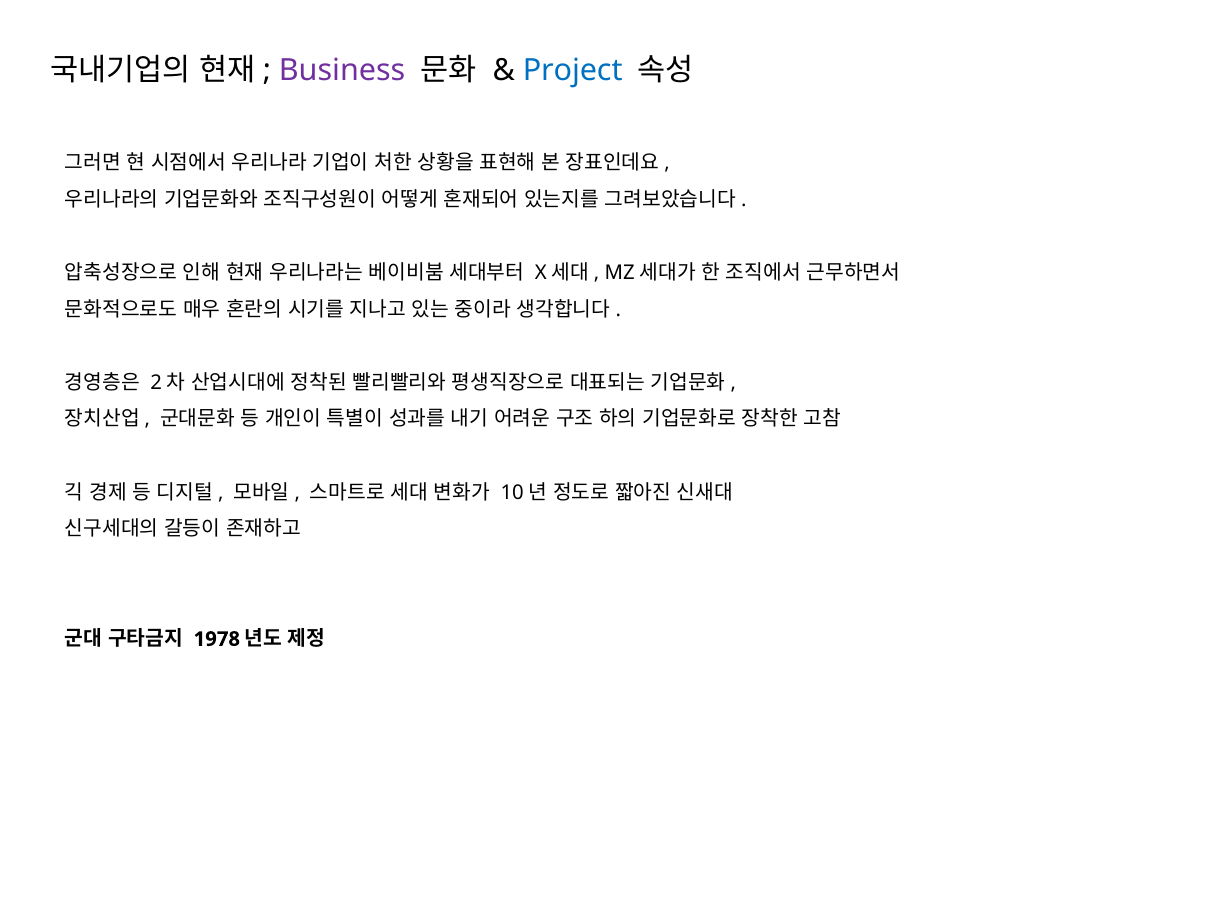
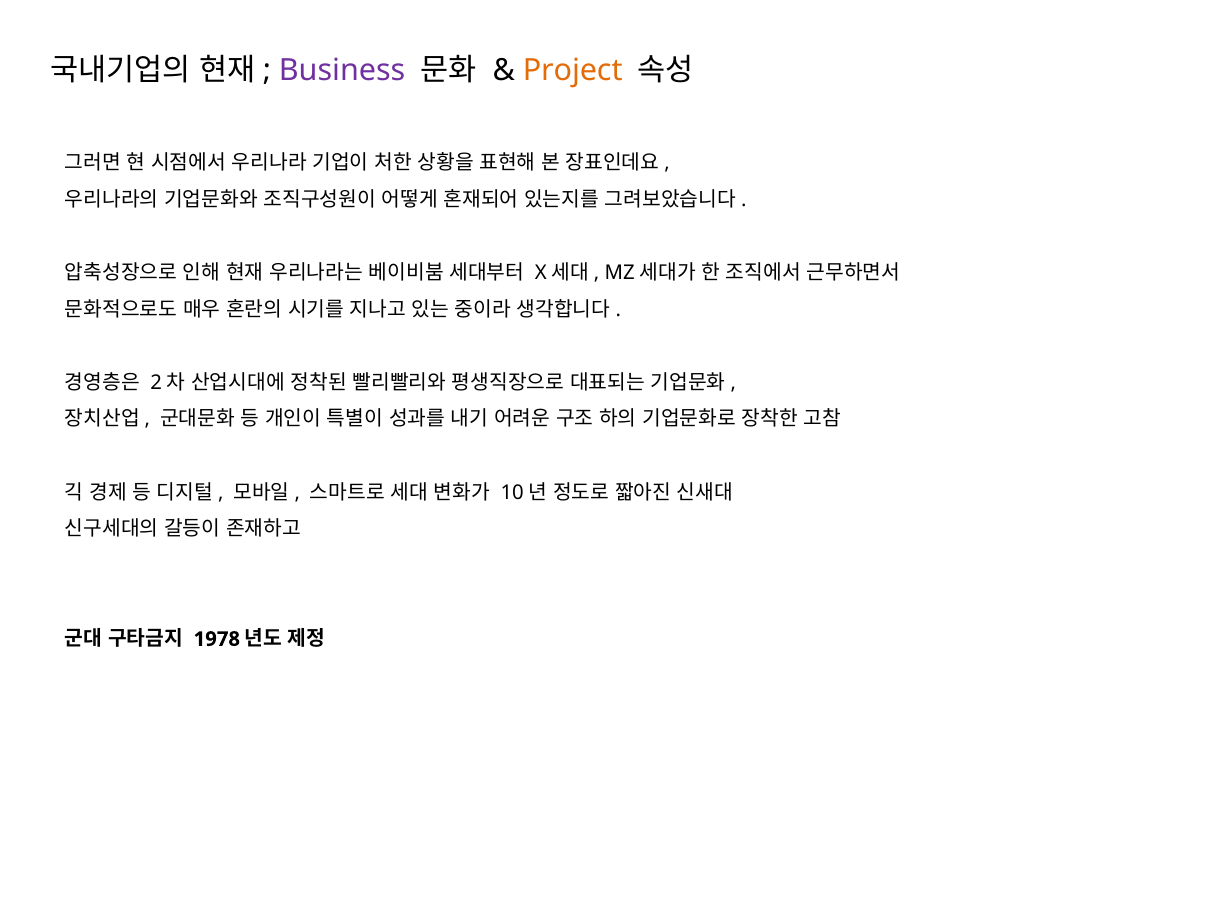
Project colour: blue -> orange (573, 71)
